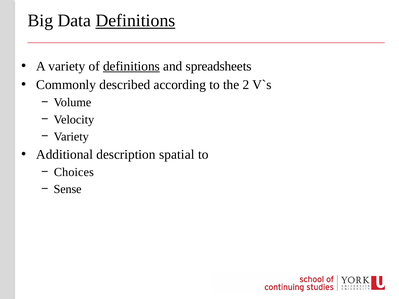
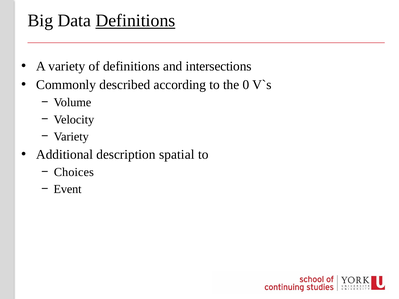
definitions underline: present -> none (131, 66)
spreadsheets: spreadsheets -> intersections (219, 66)
2: 2 -> 0 (246, 85)
Sense: Sense -> Event (68, 189)
